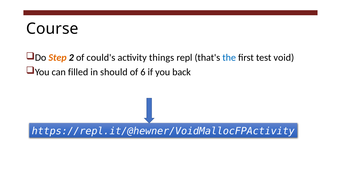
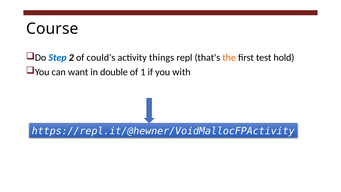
Step colour: orange -> blue (58, 58)
the colour: blue -> orange (229, 58)
void: void -> hold (284, 58)
filled: filled -> want (78, 72)
should: should -> double (114, 72)
6: 6 -> 1 (143, 72)
back: back -> with (181, 72)
